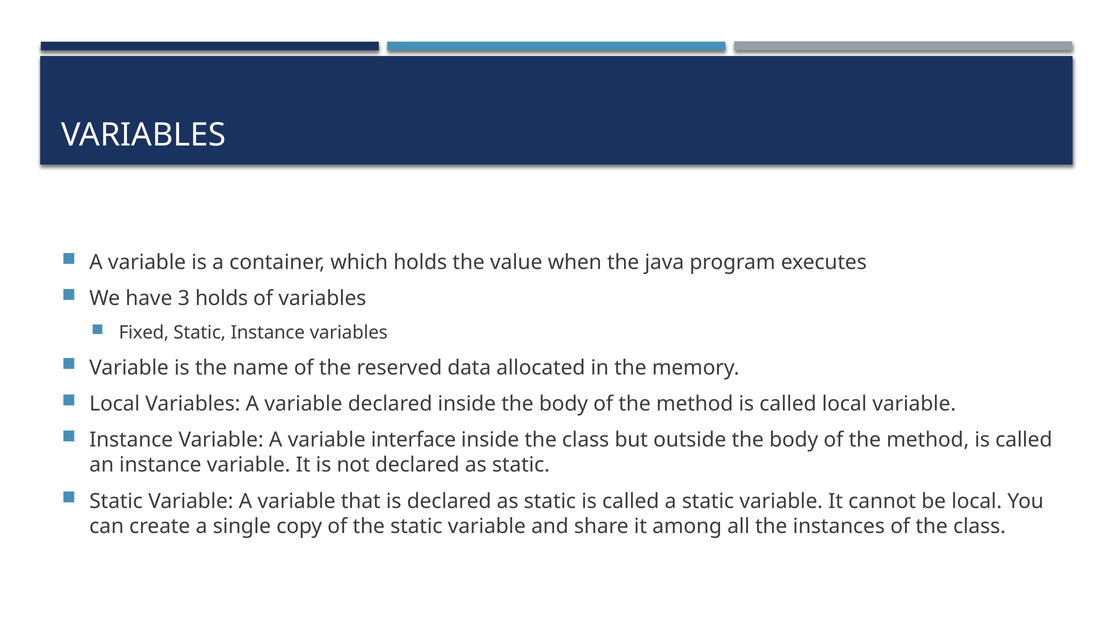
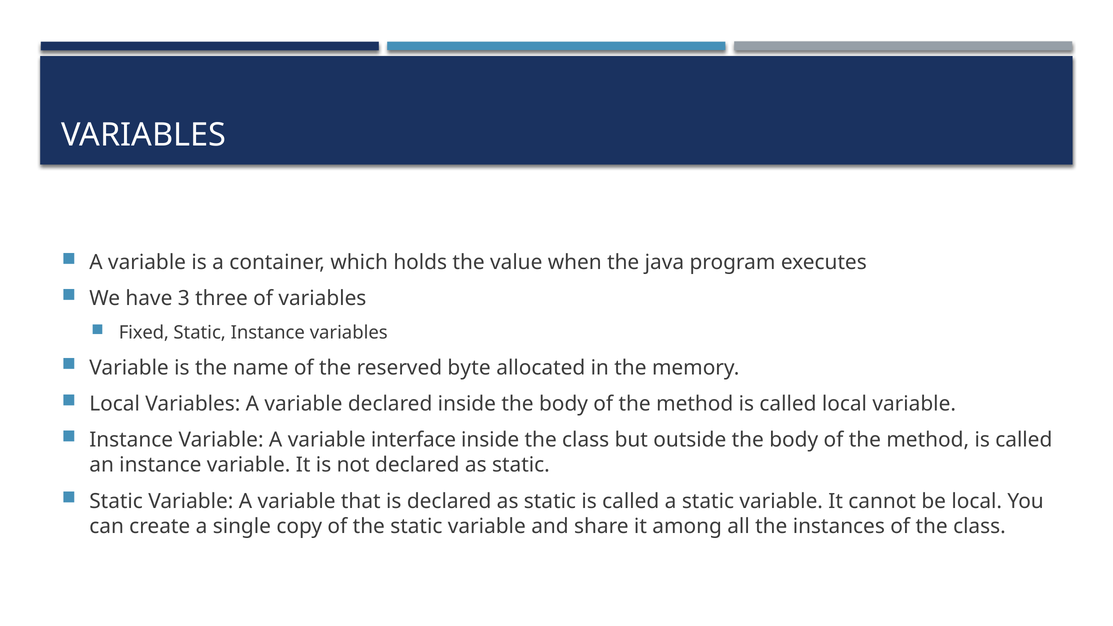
3 holds: holds -> three (221, 299)
data: data -> byte (469, 368)
